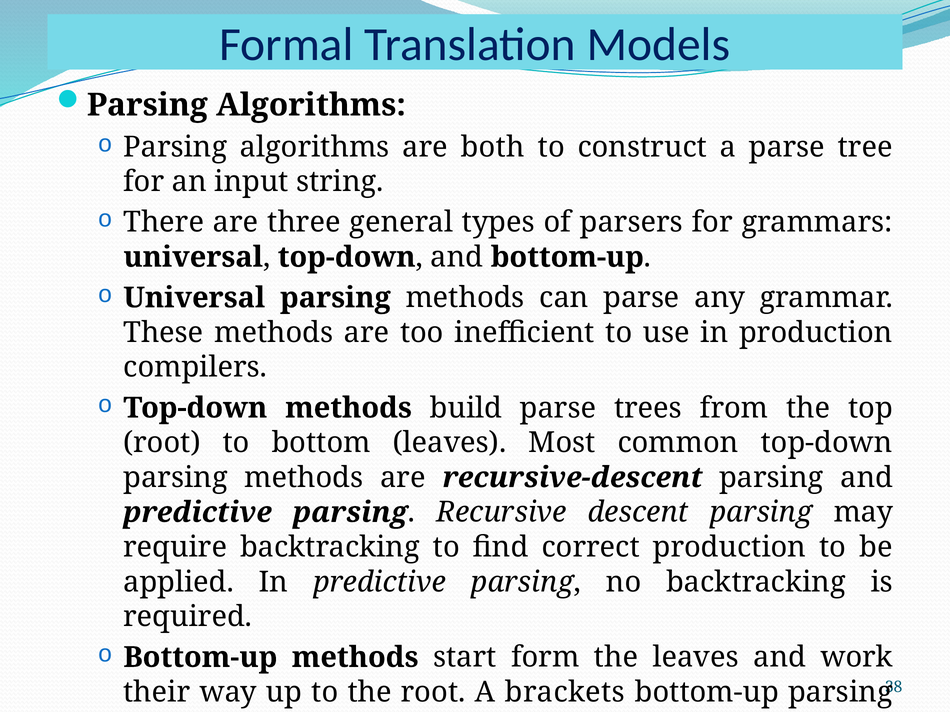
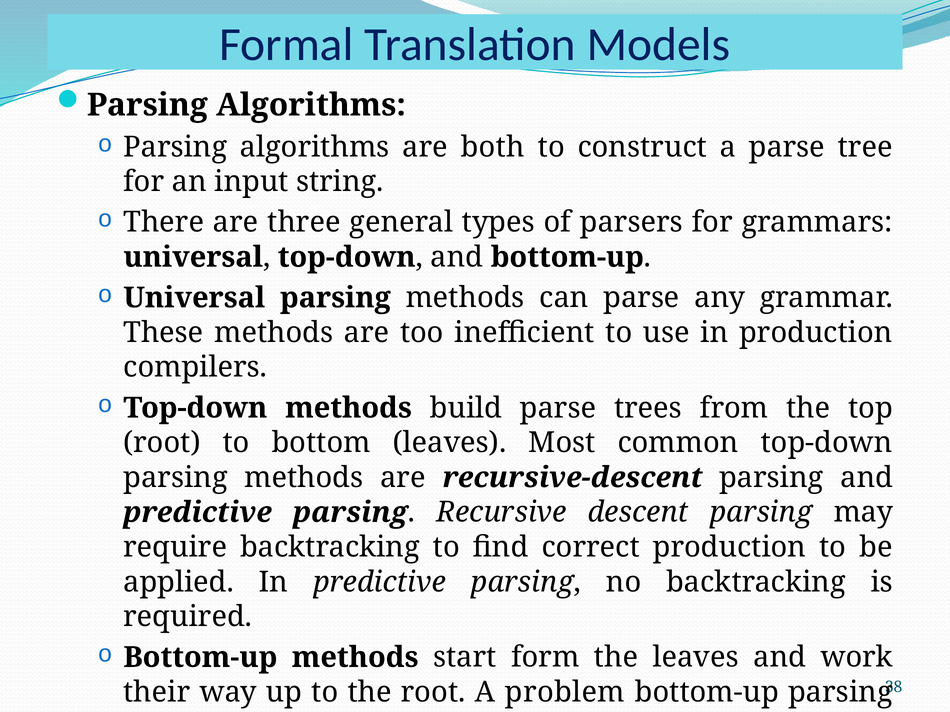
brackets: brackets -> problem (565, 693)
